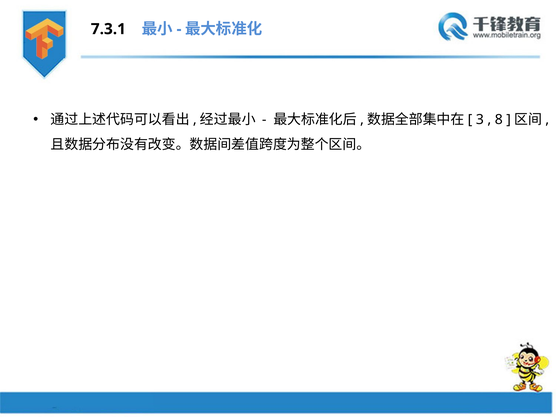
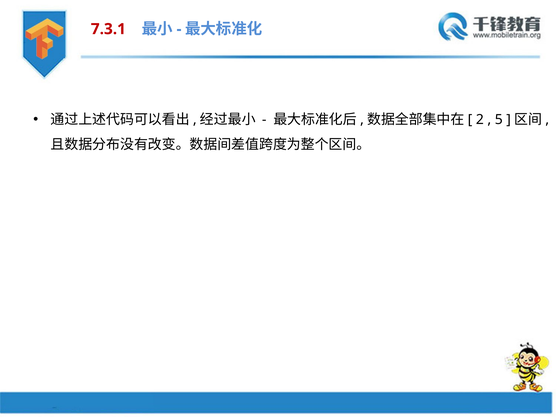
7.3.1 colour: black -> red (108, 29)
3: 3 -> 2 (480, 120)
8: 8 -> 5 (499, 120)
